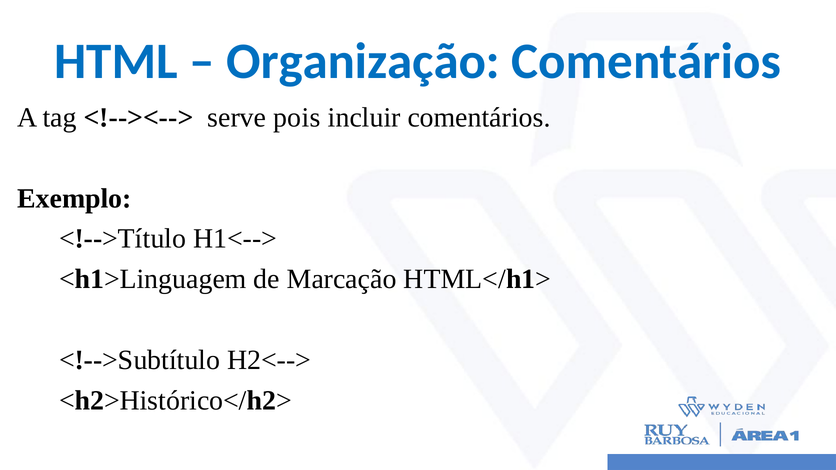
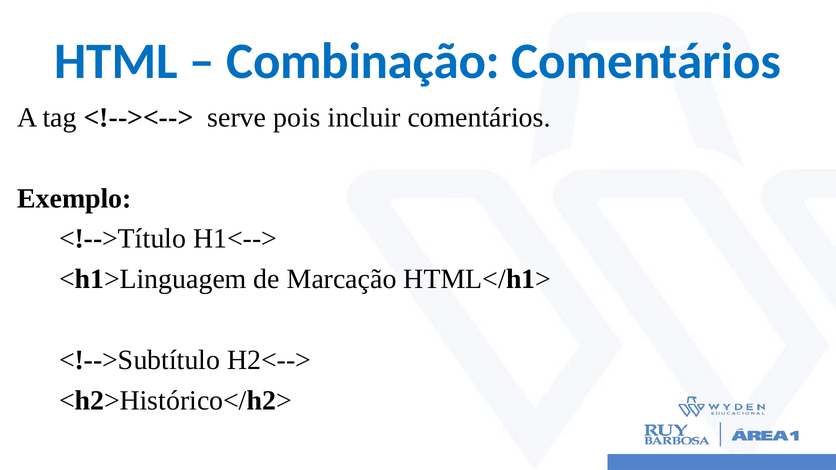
Organização: Organização -> Combinação (363, 62)
